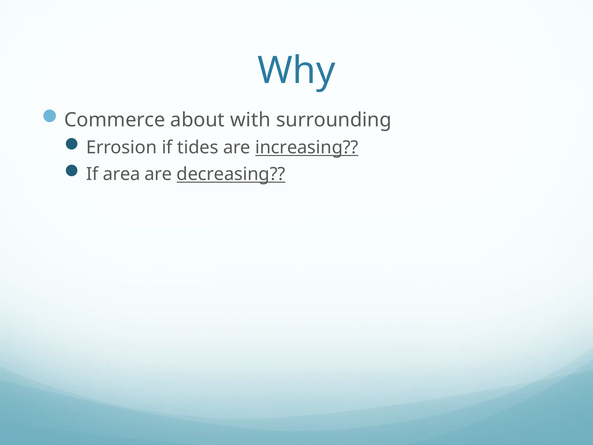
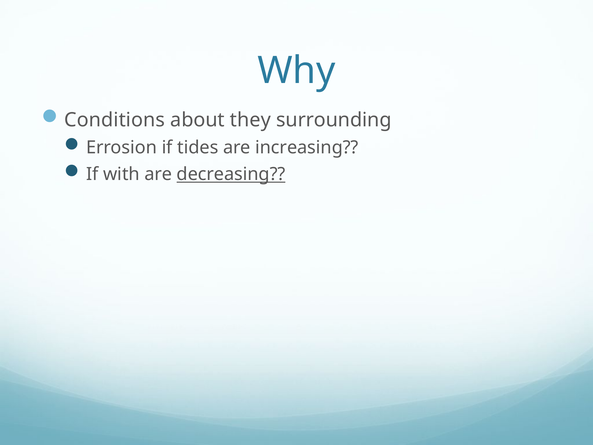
Commerce: Commerce -> Conditions (115, 120)
with: with -> they (250, 120)
increasing underline: present -> none (307, 148)
area: area -> with (121, 174)
